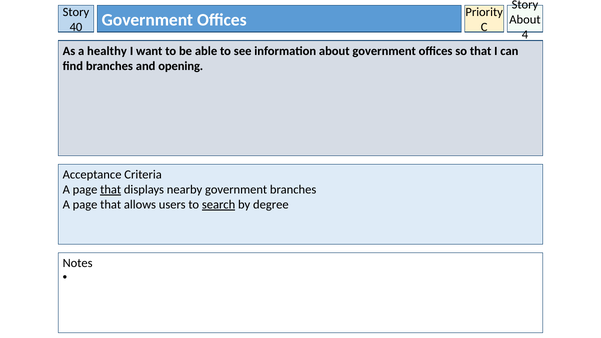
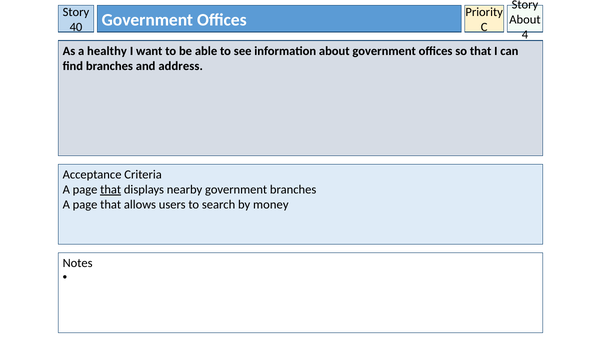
opening: opening -> address (181, 66)
search underline: present -> none (219, 205)
degree: degree -> money (271, 205)
